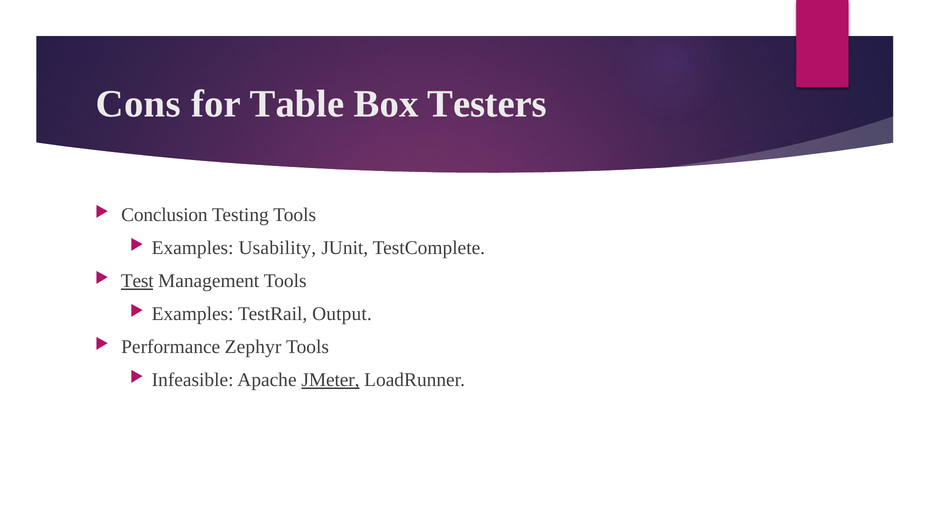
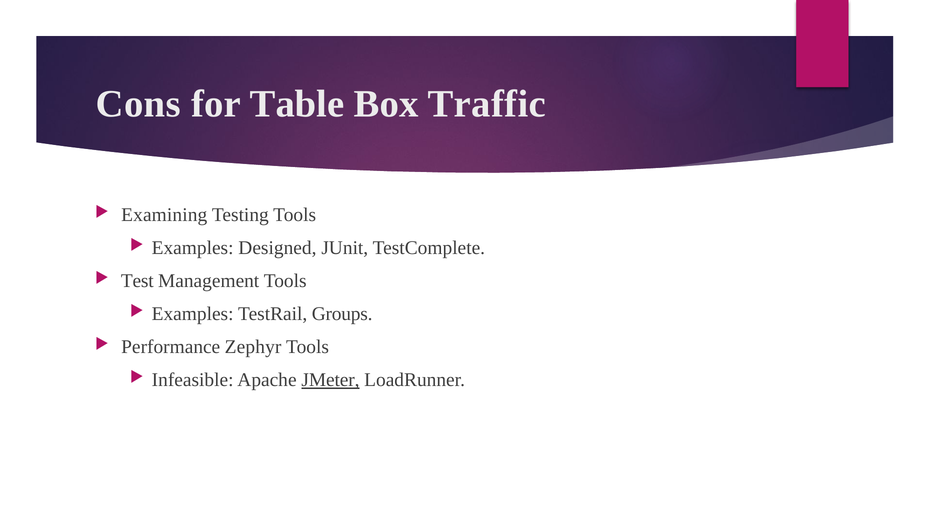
Testers: Testers -> Traffic (487, 104)
Conclusion: Conclusion -> Examining (164, 215)
Usability: Usability -> Designed (277, 248)
Test underline: present -> none (137, 281)
Output: Output -> Groups (342, 314)
